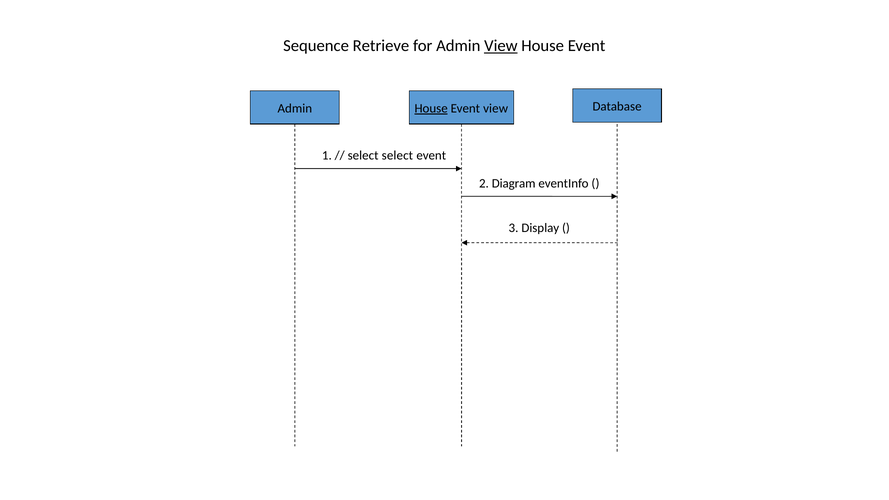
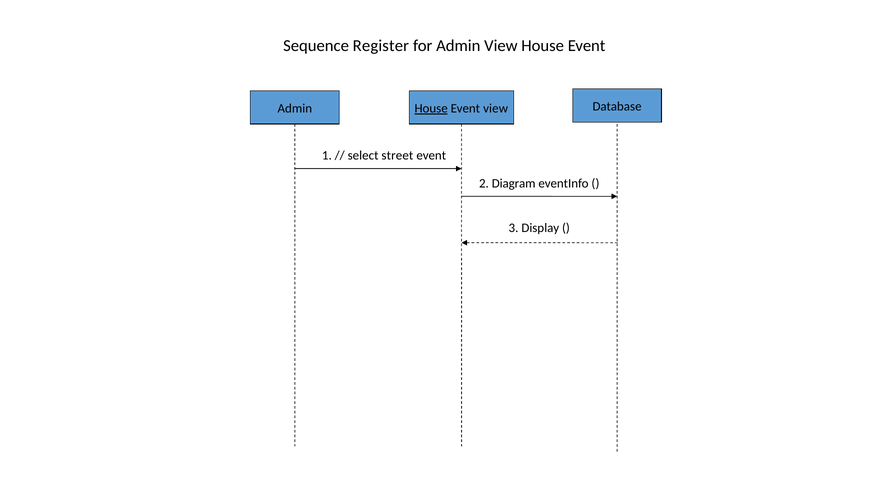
Retrieve: Retrieve -> Register (381, 46)
View underline: present -> none (501, 46)
select select: select -> street (397, 156)
